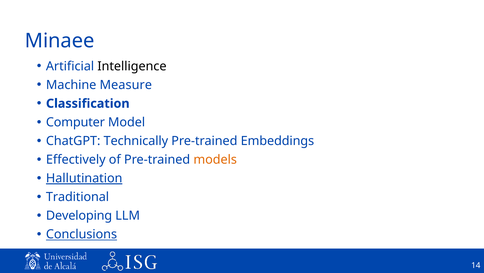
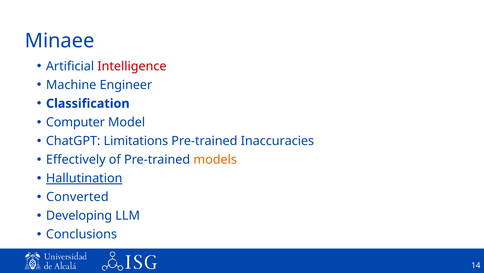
Intelligence colour: black -> red (132, 66)
Measure: Measure -> Engineer (126, 85)
Technically: Technically -> Limitations (136, 141)
Embeddings: Embeddings -> Inaccuracies (277, 141)
Traditional: Traditional -> Converted (77, 197)
Conclusions underline: present -> none (82, 234)
